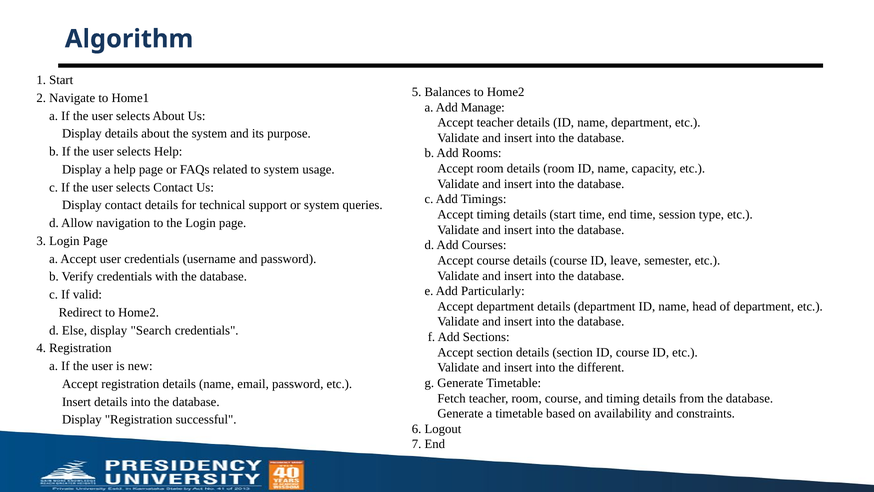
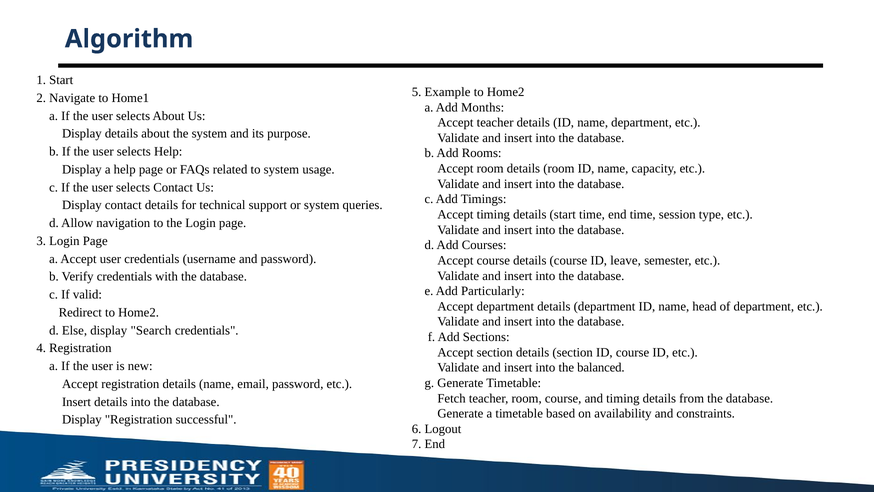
Balances: Balances -> Example (448, 92)
Manage: Manage -> Months (483, 107)
different: different -> balanced (601, 367)
